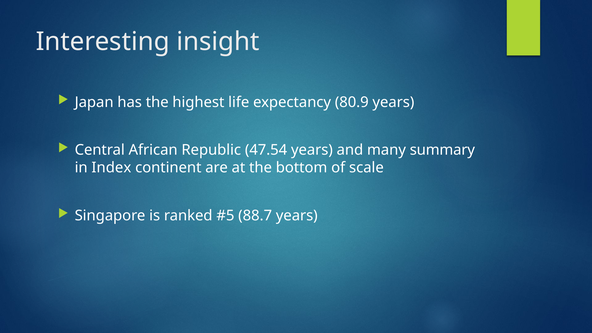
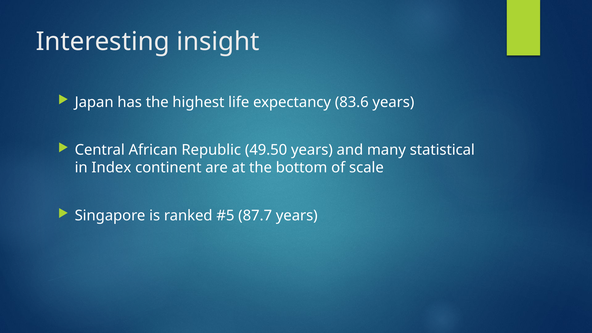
80.9: 80.9 -> 83.6 (352, 102)
47.54: 47.54 -> 49.50 (266, 150)
summary: summary -> statistical (442, 150)
88.7: 88.7 -> 87.7 (255, 216)
